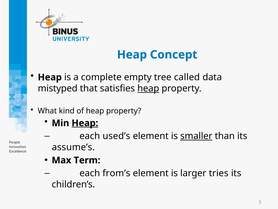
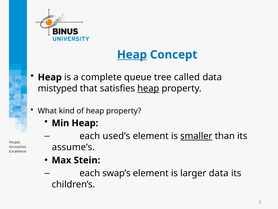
Heap underline: none -> present (132, 55)
empty: empty -> queue (138, 77)
Heap underline: present -> none (85, 123)
Term: Term -> Stein (87, 160)
from’s: from’s -> swap’s (116, 173)
larger tries: tries -> data (219, 173)
